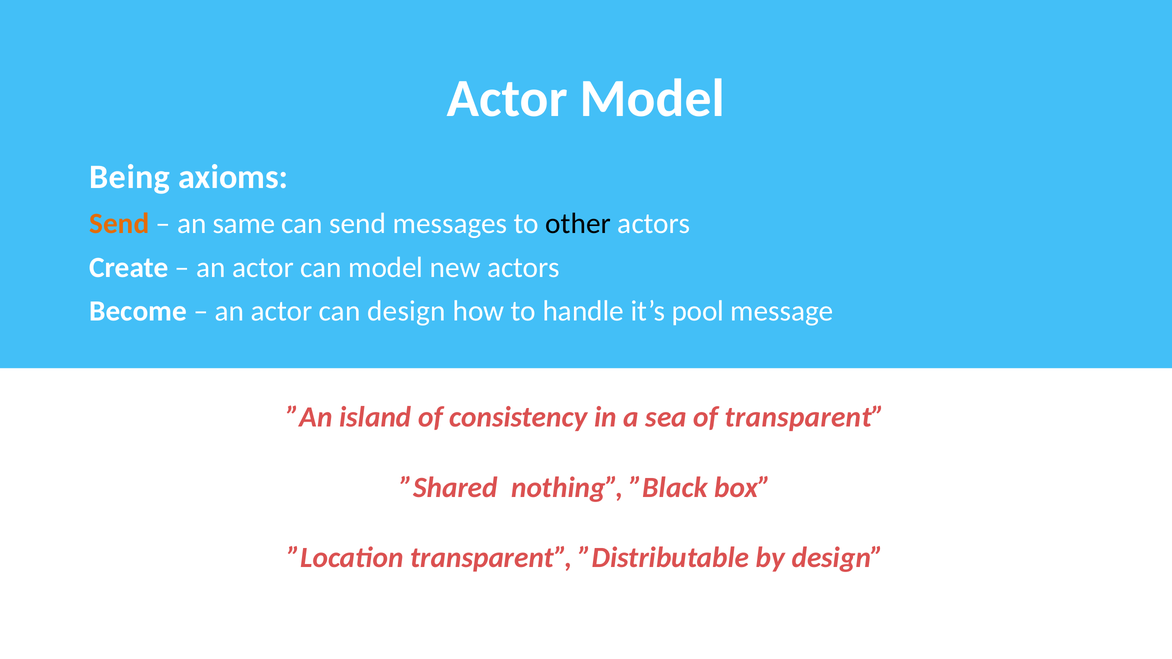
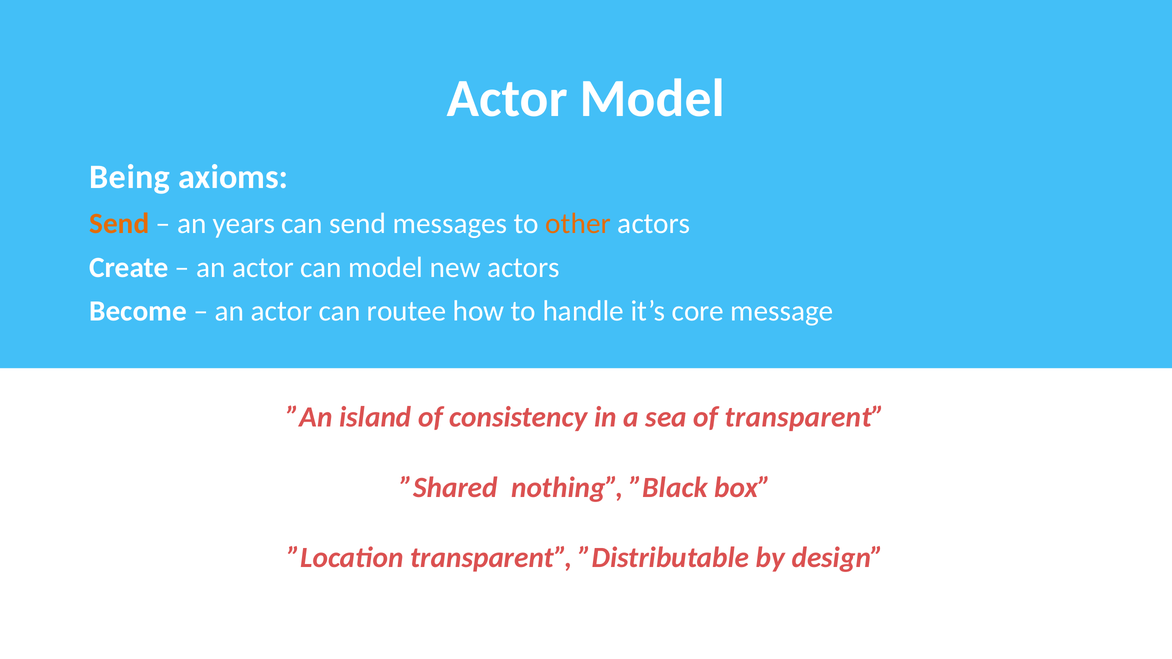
same: same -> years (244, 224)
other colour: black -> orange (578, 224)
can design: design -> routee (407, 311)
pool: pool -> core (698, 311)
